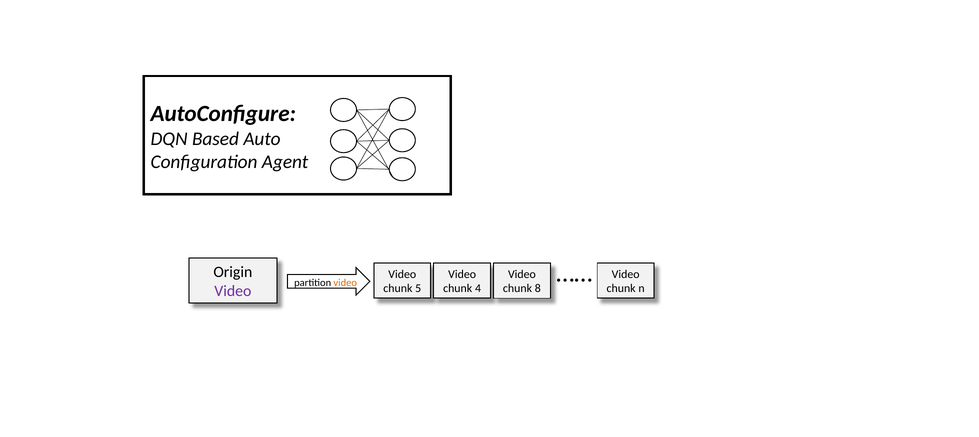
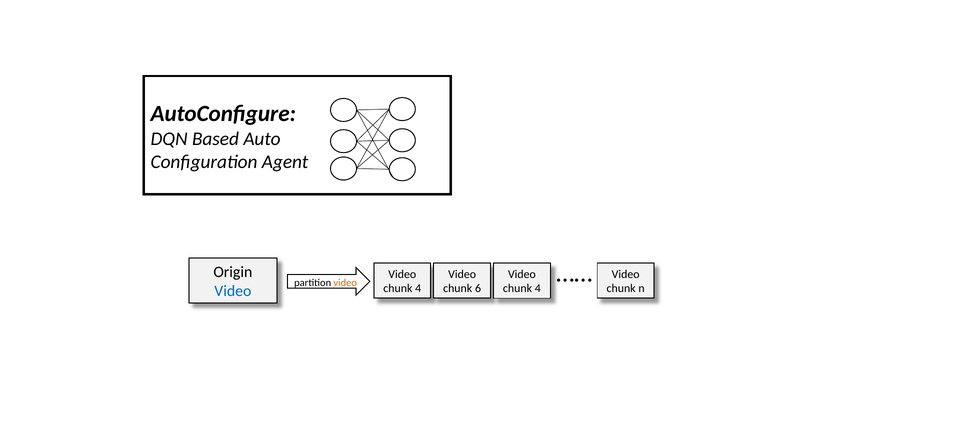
5: 5 -> 4 (418, 288)
4: 4 -> 6 (478, 288)
8: 8 -> 4 (538, 288)
Video colour: purple -> blue (233, 291)
